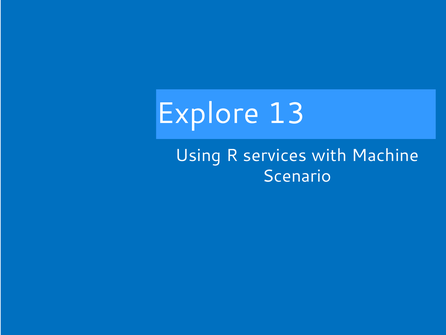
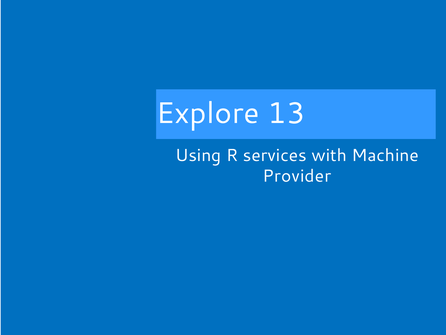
Scenario: Scenario -> Provider (297, 176)
